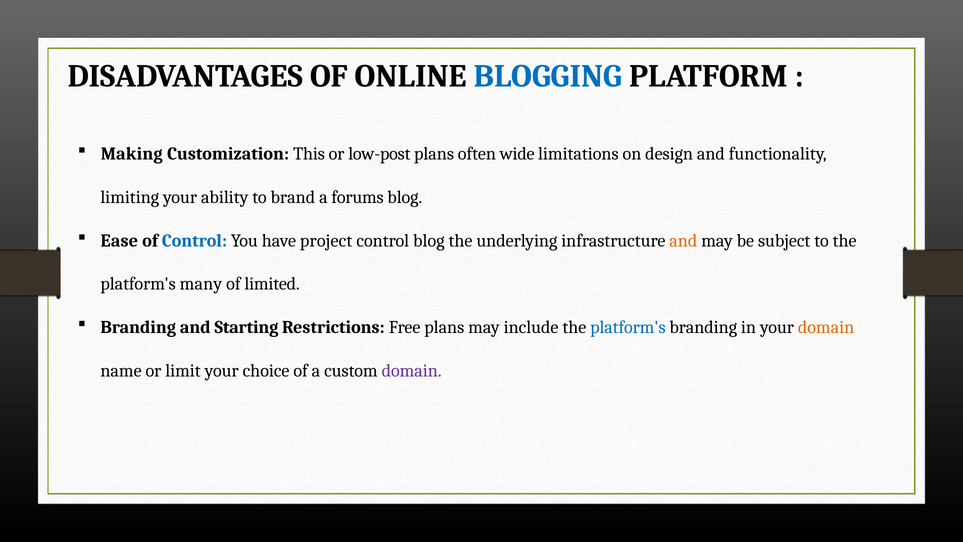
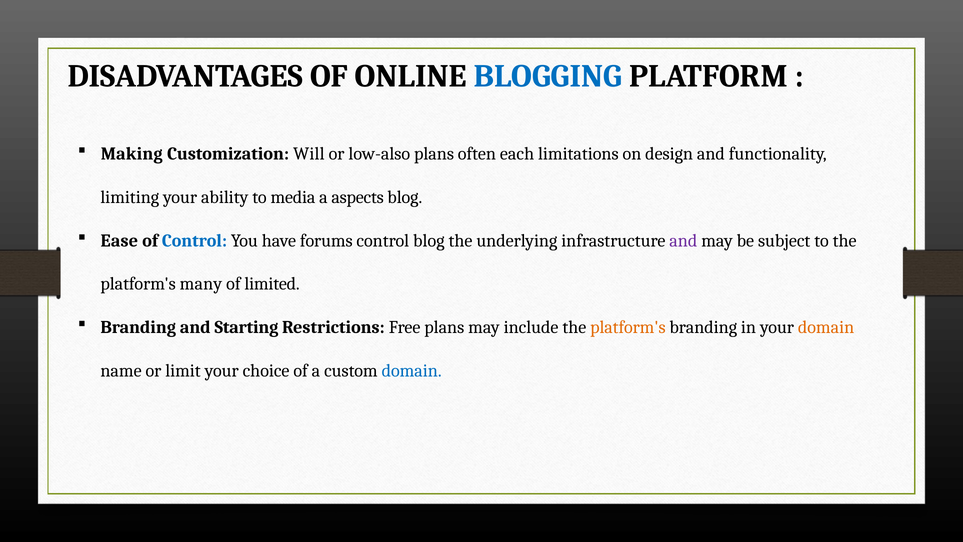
This: This -> Will (309, 154)
low-post: low-post -> low-also (379, 154)
wide: wide -> each (517, 154)
brand: brand -> media (293, 197)
forums: forums -> aspects (358, 197)
project: project -> forums (326, 240)
and colour: orange -> purple (683, 240)
platform's colour: blue -> orange (628, 327)
domain colour: purple -> blue (412, 370)
